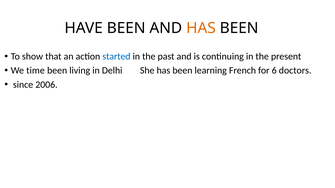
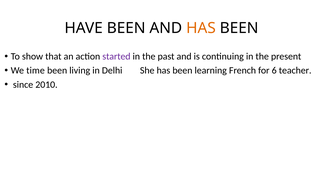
started colour: blue -> purple (116, 57)
doctors: doctors -> teacher (295, 71)
2006: 2006 -> 2010 (46, 85)
